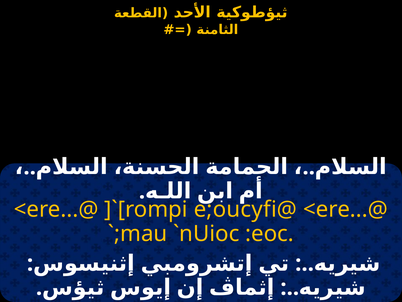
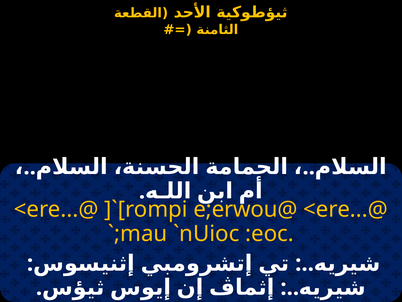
e;oucyfi@: e;oucyfi@ -> e;erwou@ (246, 209)
